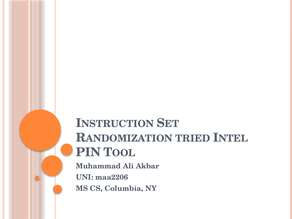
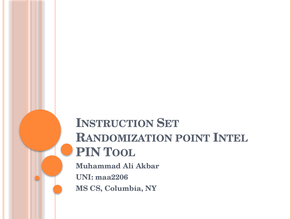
TRIED: TRIED -> POINT (193, 139)
